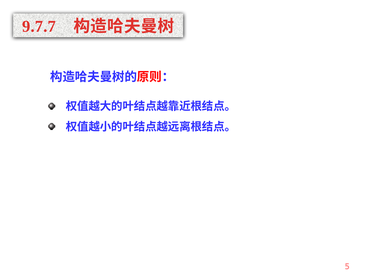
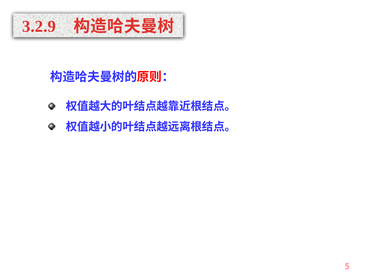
9.7.7: 9.7.7 -> 3.2.9 (39, 26)
